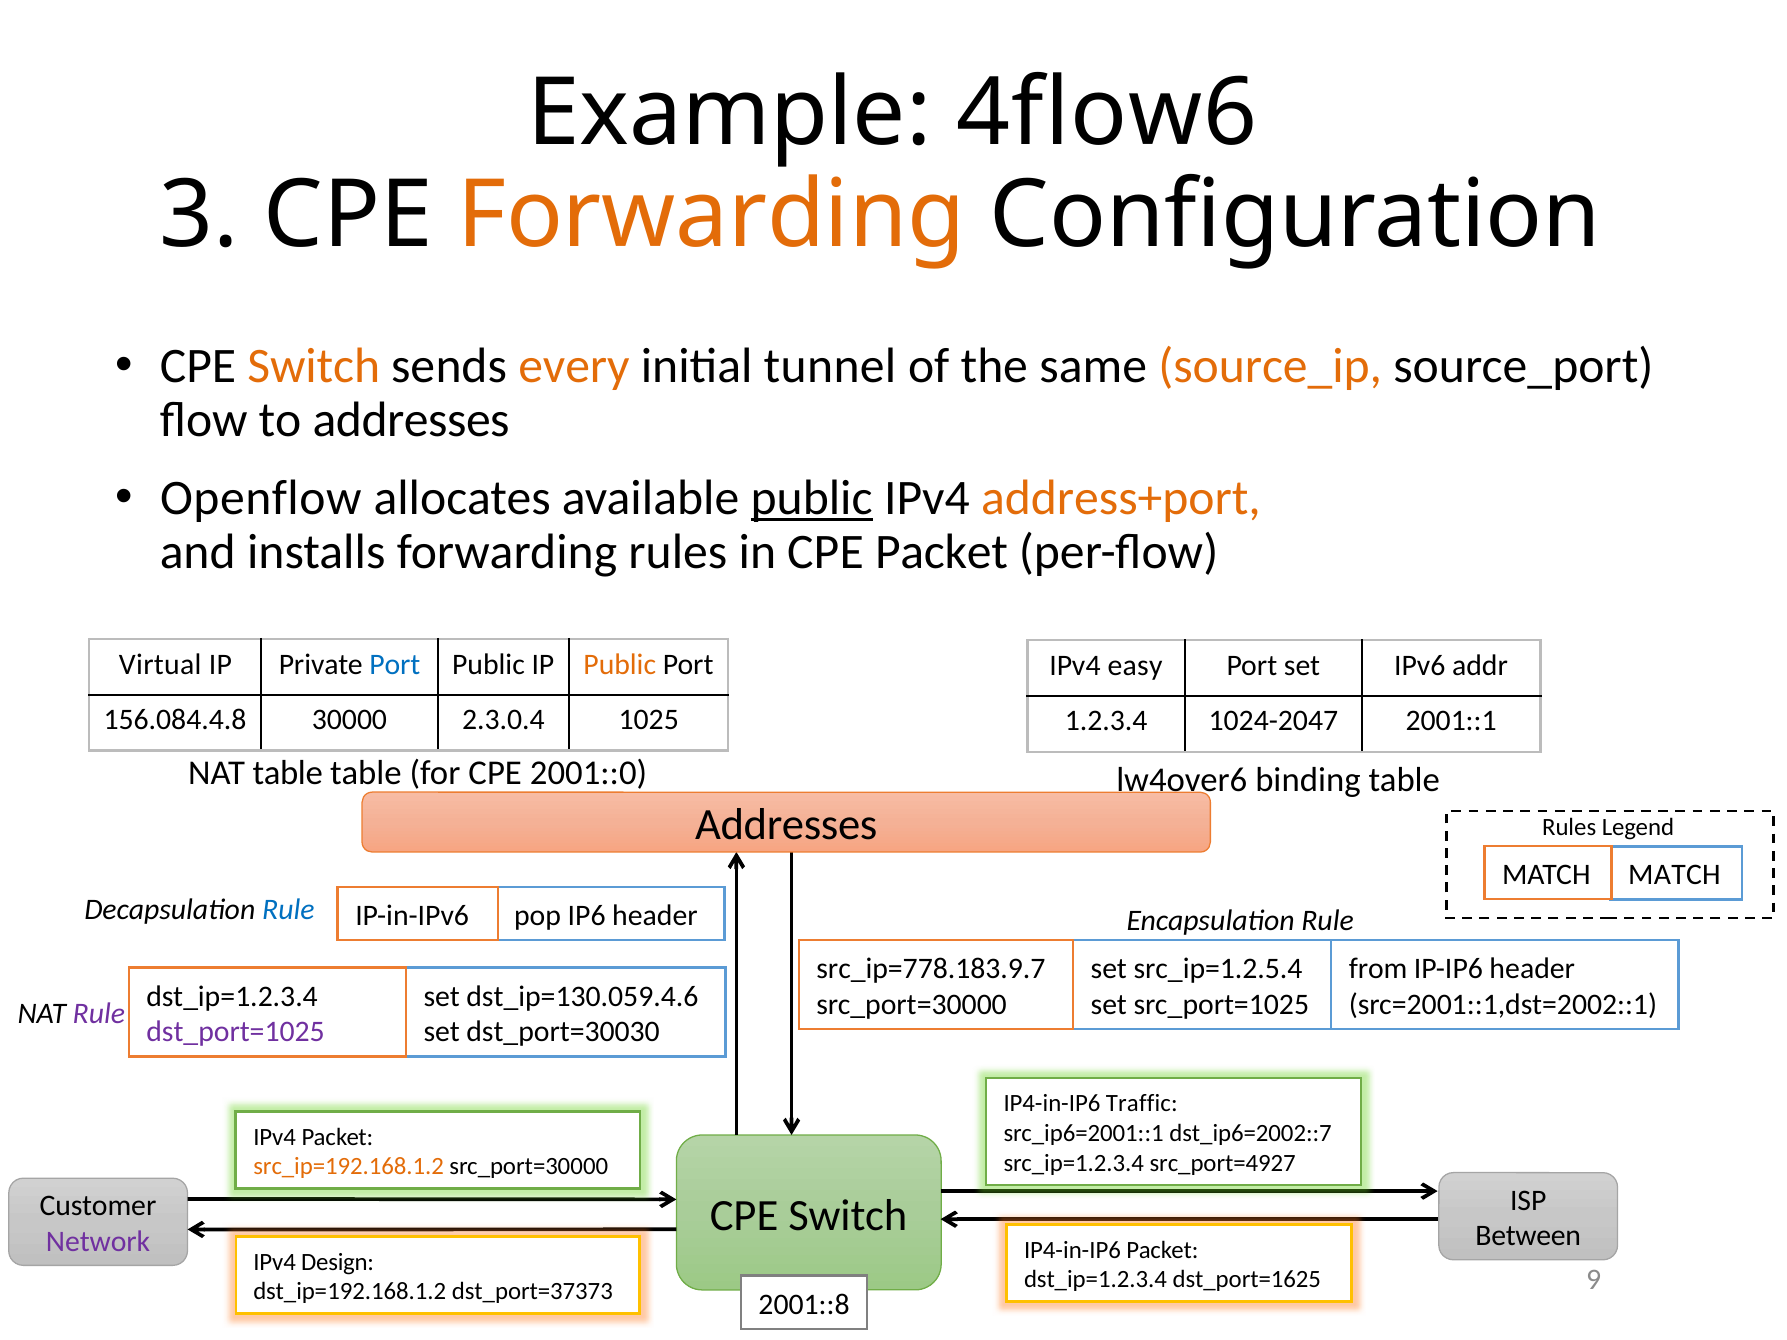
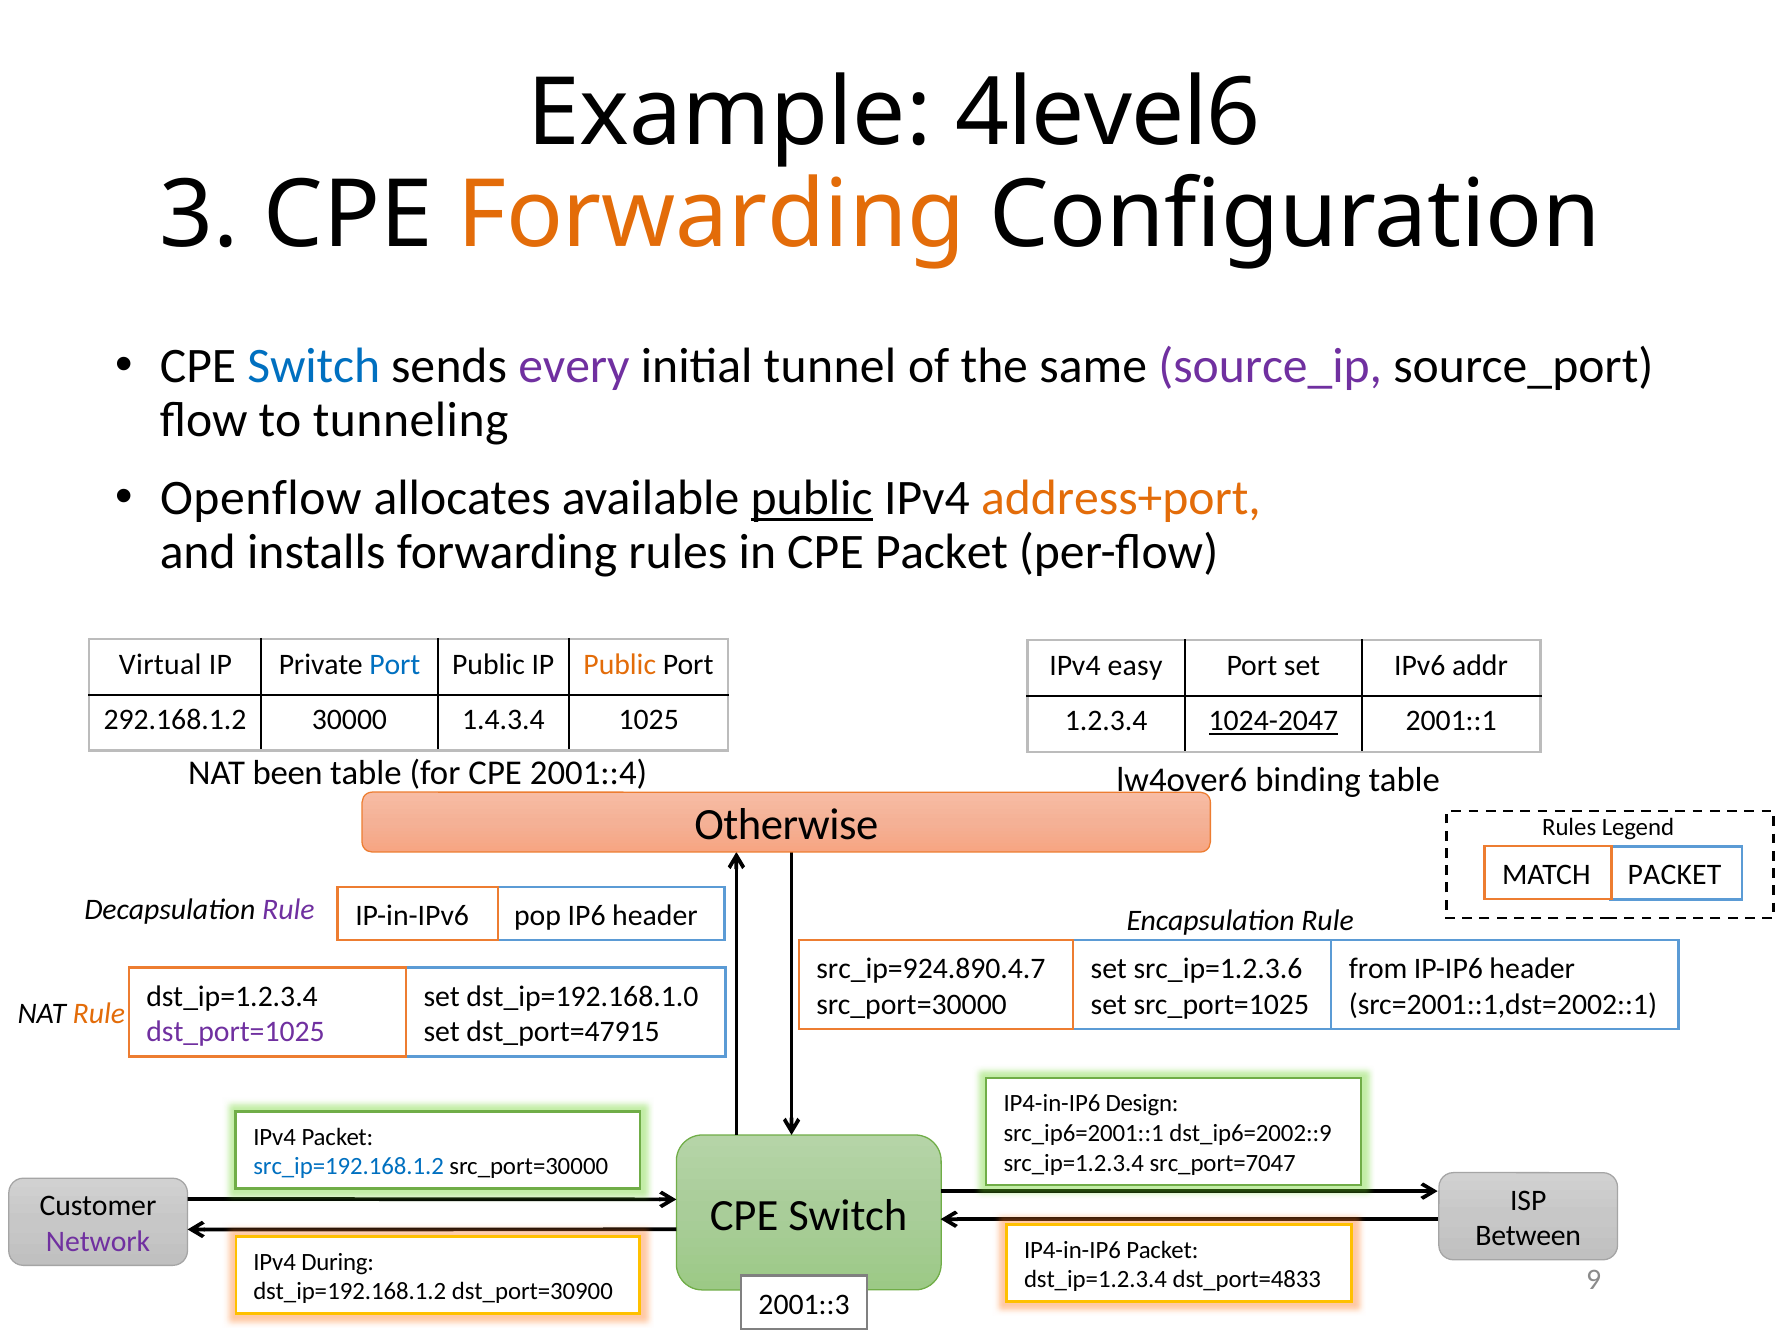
4flow6: 4flow6 -> 4level6 (1108, 114)
Switch colour: orange -> blue (314, 366)
every colour: orange -> purple (574, 366)
source_ip colour: orange -> purple (1270, 366)
to addresses: addresses -> tunneling (411, 420)
156.084.4.8: 156.084.4.8 -> 292.168.1.2 (175, 720)
2.3.0.4: 2.3.0.4 -> 1.4.3.4 (503, 720)
1024-2047 underline: none -> present (1273, 721)
NAT table: table -> been (288, 773)
2001::0: 2001::0 -> 2001::4 (589, 773)
Addresses: Addresses -> Otherwise (786, 825)
MATCH: MATCH -> PACKET (1674, 875)
Rule colour: blue -> purple (288, 910)
src_ip=778.183.9.7: src_ip=778.183.9.7 -> src_ip=924.890.4.7 (931, 969)
src_ip=1.2.5.4: src_ip=1.2.5.4 -> src_ip=1.2.3.6 (1218, 969)
dst_ip=130.059.4.6: dst_ip=130.059.4.6 -> dst_ip=192.168.1.0 (582, 996)
Rule colour: purple -> orange (99, 1014)
dst_port=30030: dst_port=30030 -> dst_port=47915 (563, 1032)
Traffic: Traffic -> Design (1142, 1104)
dst_ip6=2002::7: dst_ip6=2002::7 -> dst_ip6=2002::9 (1251, 1134)
src_port=4927: src_port=4927 -> src_port=7047 (1223, 1164)
src_ip=192.168.1.2 colour: orange -> blue (349, 1167)
Design: Design -> During (338, 1262)
dst_port=1625: dst_port=1625 -> dst_port=4833 (1247, 1280)
dst_port=37373: dst_port=37373 -> dst_port=30900 (532, 1292)
2001::8: 2001::8 -> 2001::3 (804, 1305)
